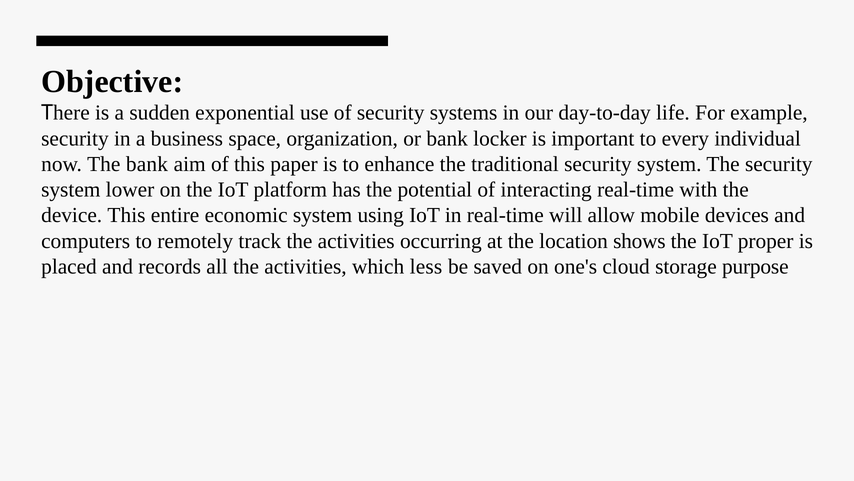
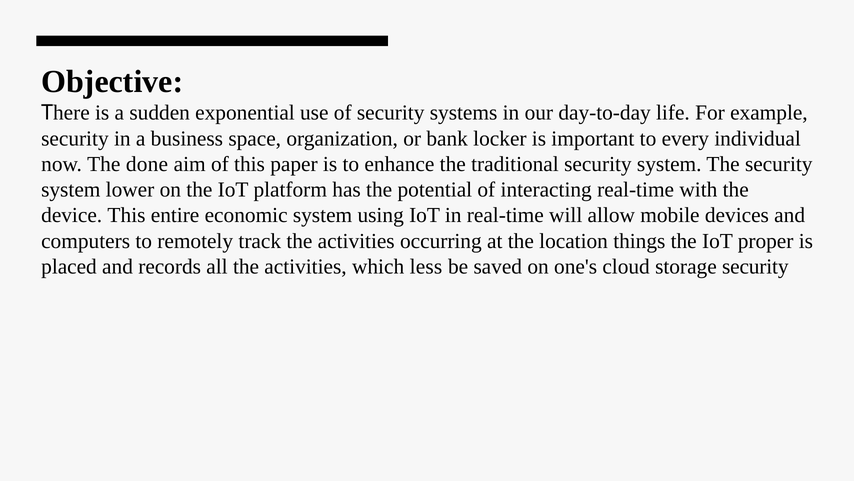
The bank: bank -> done (147, 164)
shows: shows -> things (639, 241)
storage purpose: purpose -> security (755, 266)
